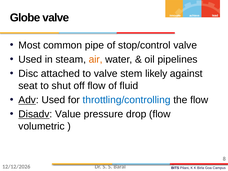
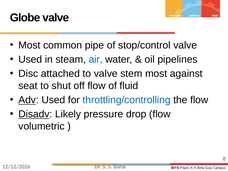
air colour: orange -> blue (96, 59)
stem likely: likely -> most (156, 74)
Value: Value -> Likely (68, 114)
